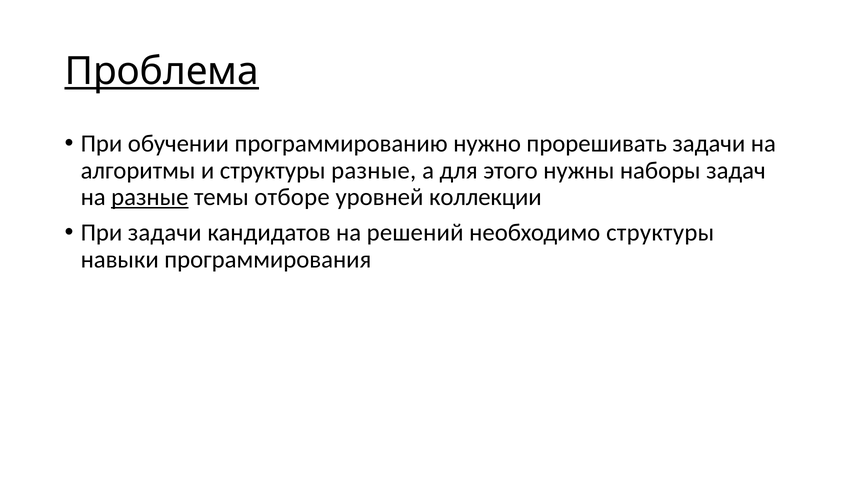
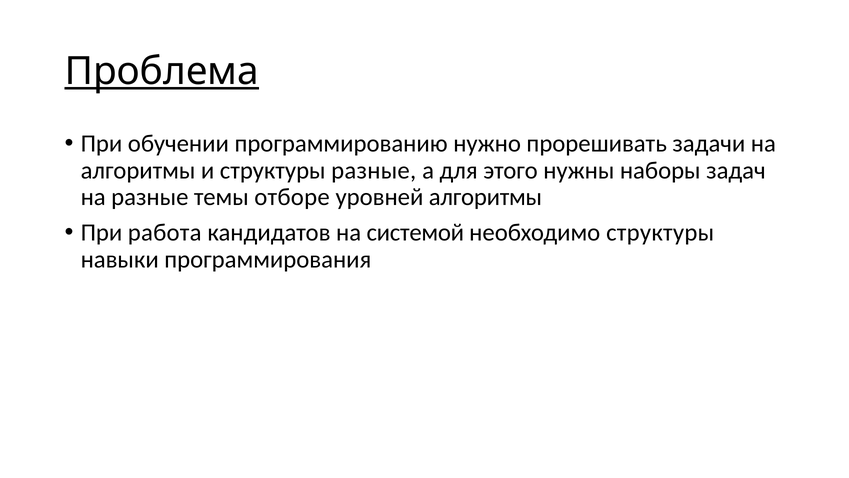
разные underline: present -> none (150, 197)
уровней коллекции: коллекции -> алгоритмы (485, 197)
При задачи: задачи -> работа (165, 232)
решений: решений -> системой (415, 232)
